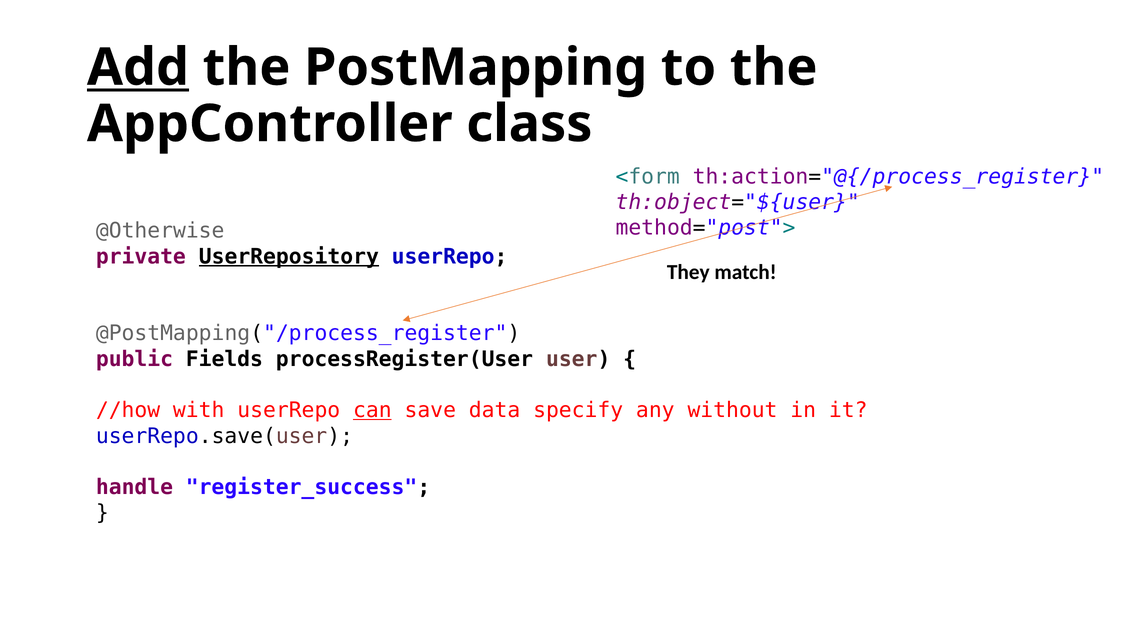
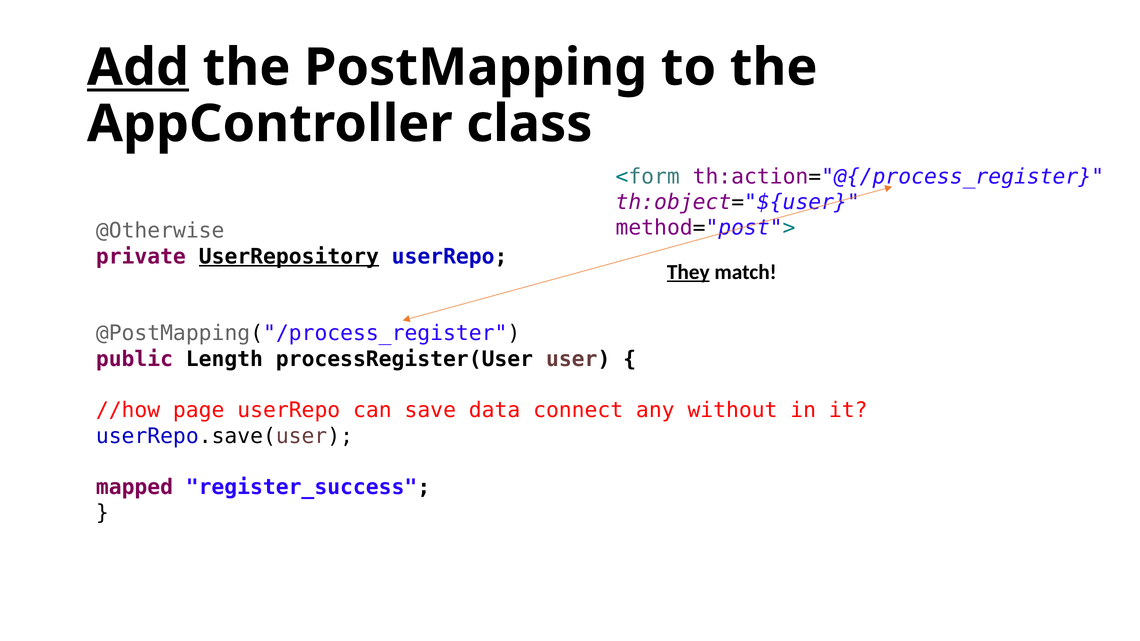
They underline: none -> present (688, 272)
Fields: Fields -> Length (224, 359)
with: with -> page (199, 411)
can underline: present -> none (372, 411)
specify: specify -> connect (578, 411)
handle: handle -> mapped (134, 487)
